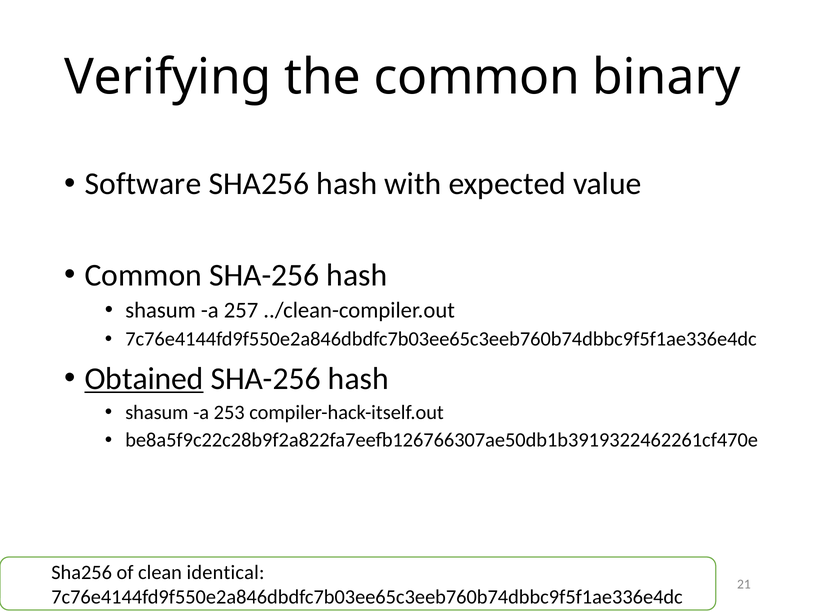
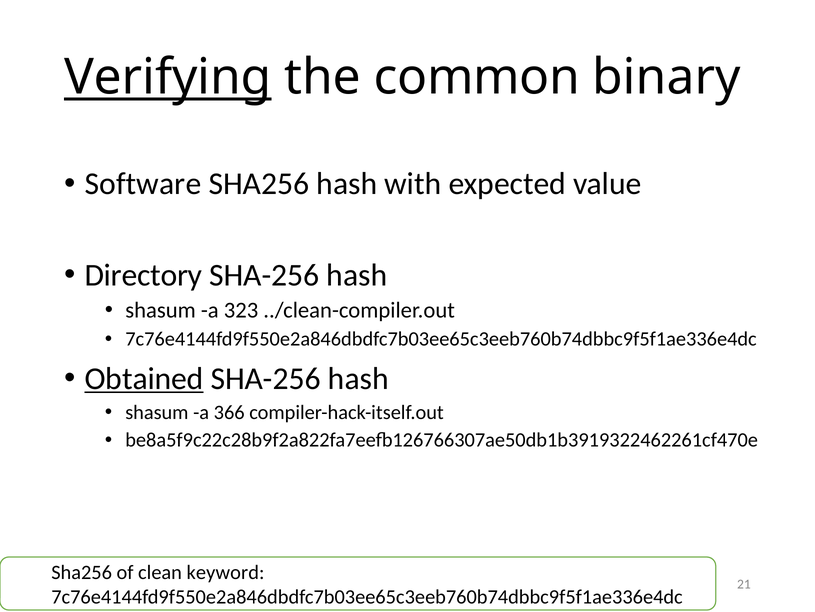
Verifying underline: none -> present (168, 77)
Common: Common -> Directory (143, 275)
257: 257 -> 323 (241, 310)
253: 253 -> 366 (229, 412)
identical: identical -> keyword (226, 572)
